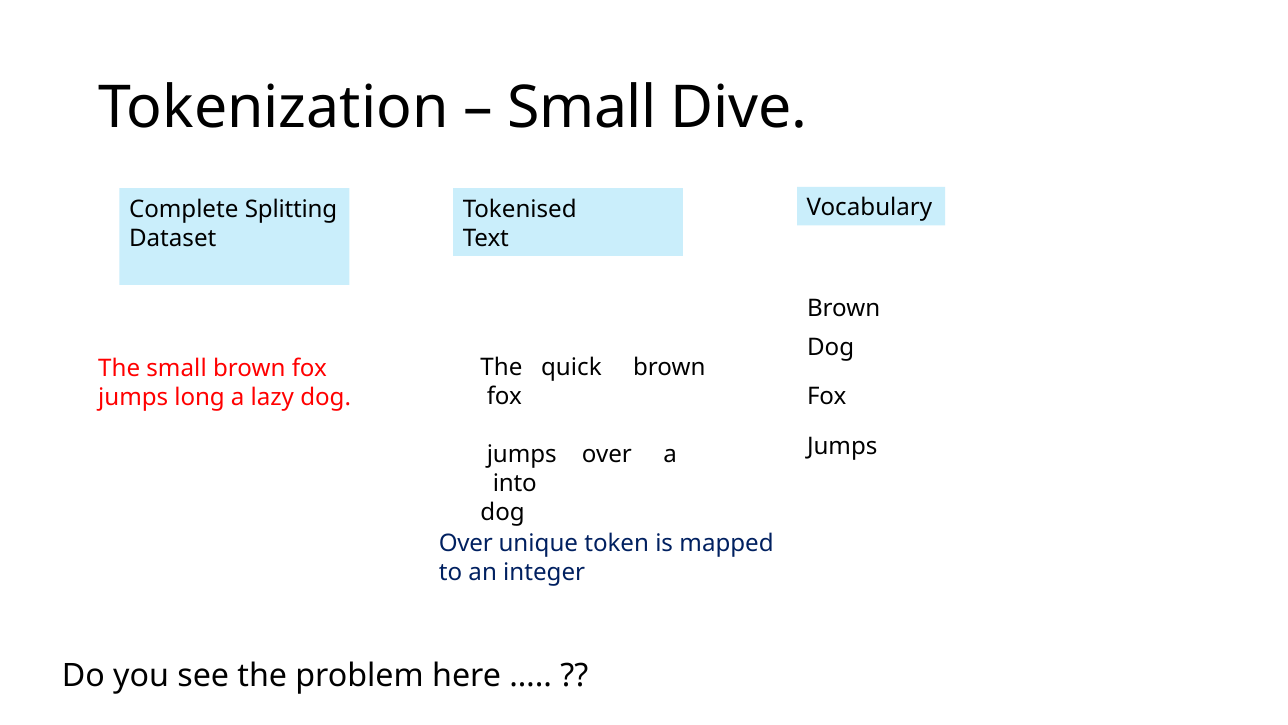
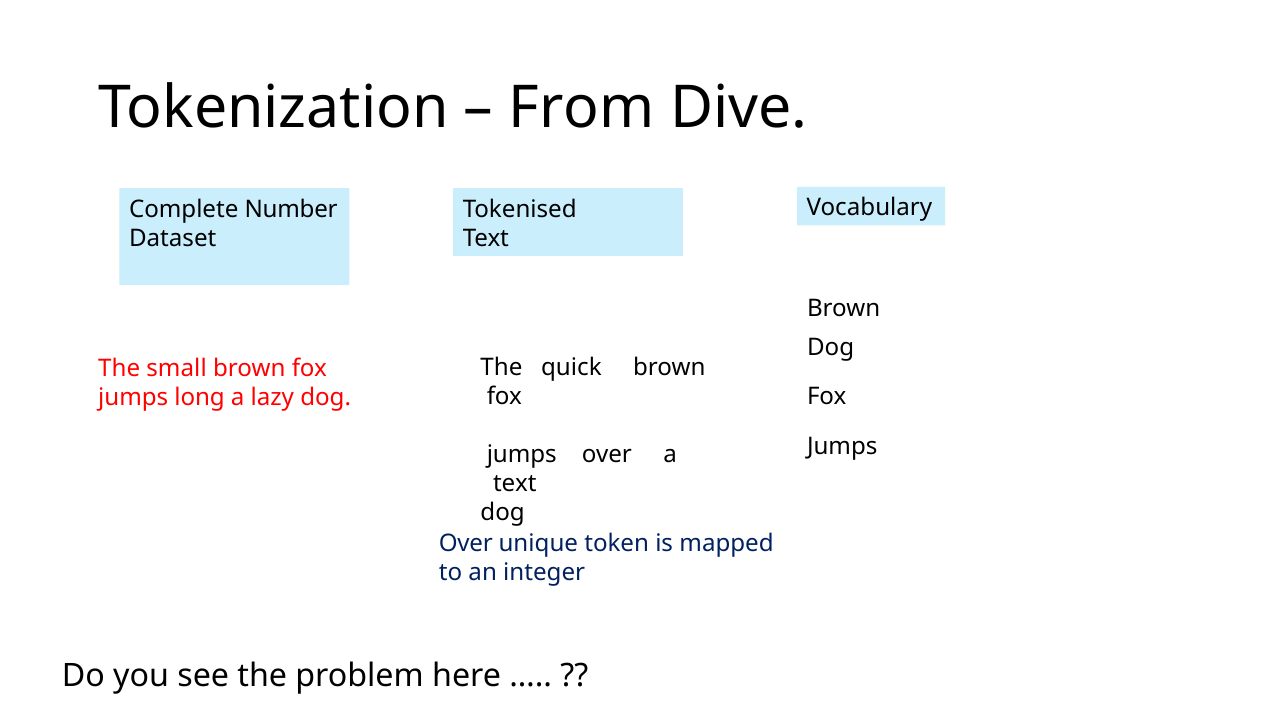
Small: Small -> From (582, 108)
Splitting: Splitting -> Number (291, 209)
into: into -> text (515, 483)
